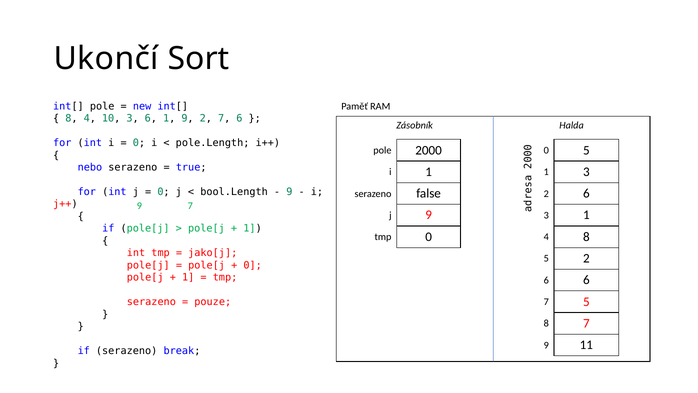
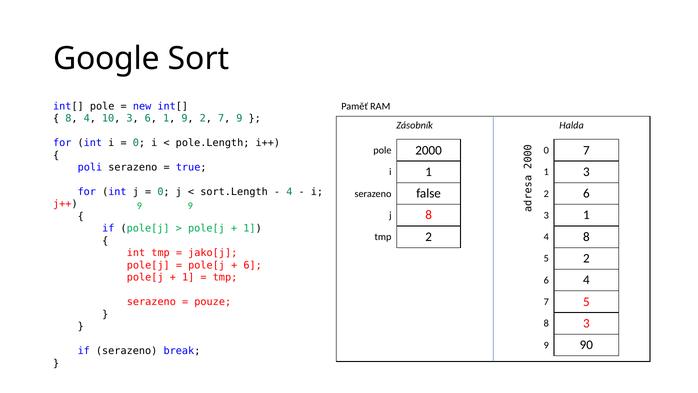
Ukončí: Ukončí -> Google (106, 59)
7 6: 6 -> 9 (239, 118)
0 5: 5 -> 7 (586, 150)
nebo: nebo -> poli (90, 167)
bool.Length: bool.Length -> sort.Length (234, 192)
9: 9 -> 4 (289, 192)
9 7: 7 -> 9 (190, 206)
j 9: 9 -> 8 (429, 215)
tmp 0: 0 -> 2 (429, 237)
0: 0 -> 6 (253, 265)
6 6: 6 -> 4 (586, 280)
8 7: 7 -> 3 (586, 323)
11: 11 -> 90 (586, 345)
